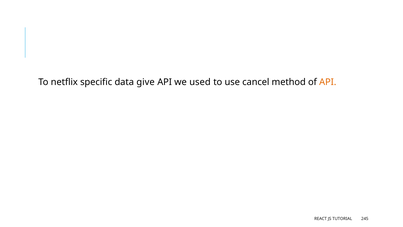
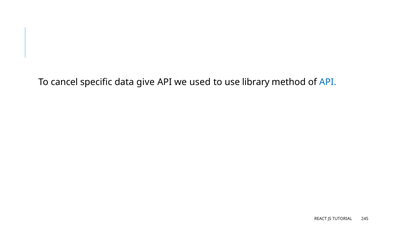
netflix: netflix -> cancel (64, 82)
cancel: cancel -> library (256, 82)
API colour: orange -> blue (328, 82)
